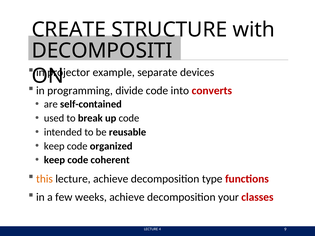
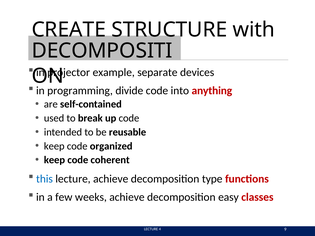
converts: converts -> anything (212, 91)
this colour: orange -> blue (44, 179)
your: your -> easy (228, 197)
